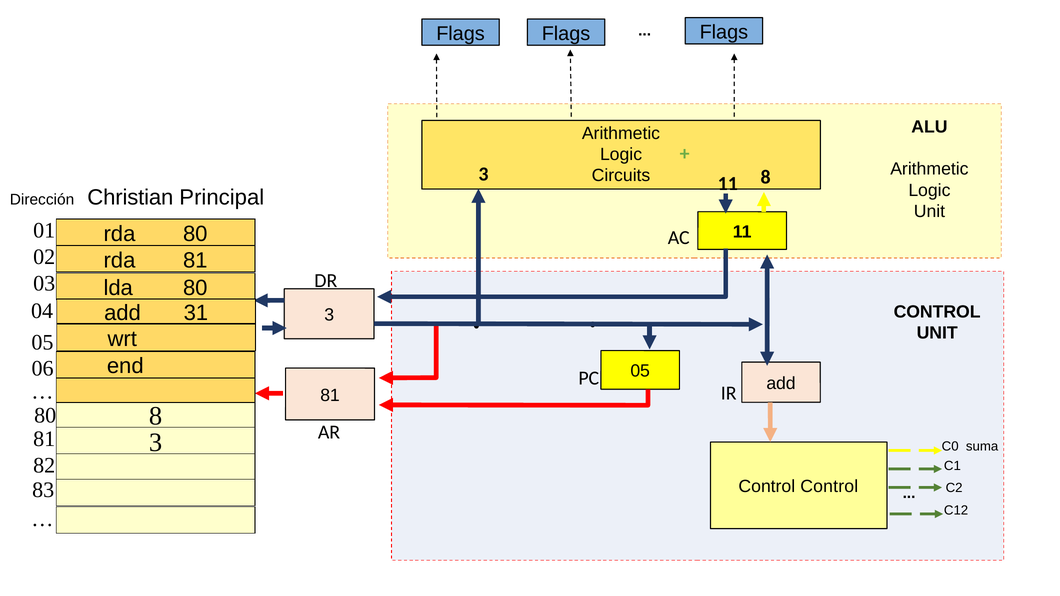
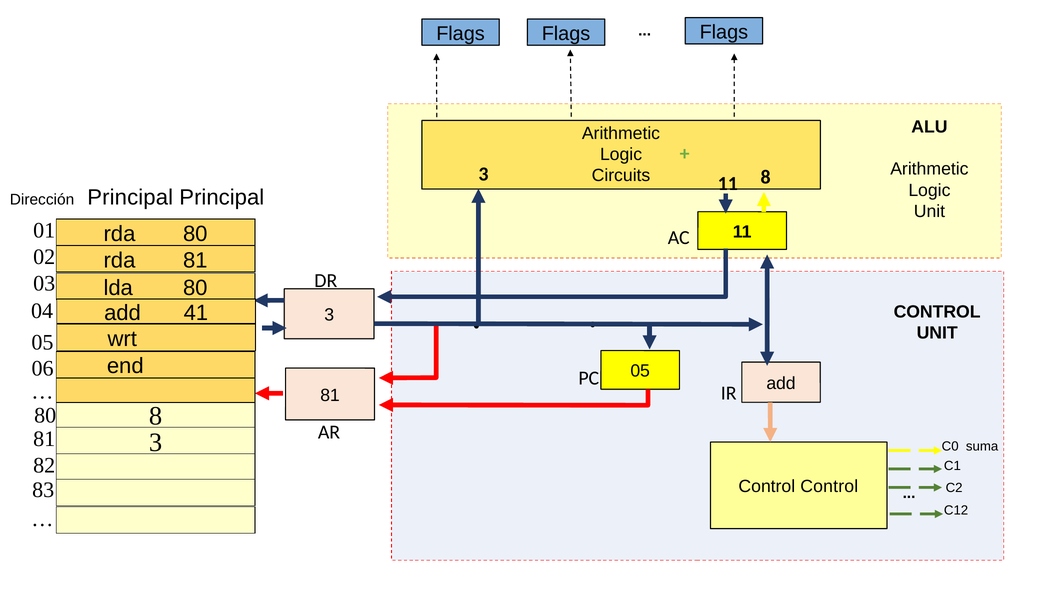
Dirección Christian: Christian -> Principal (130, 198)
31: 31 -> 41 (196, 313)
